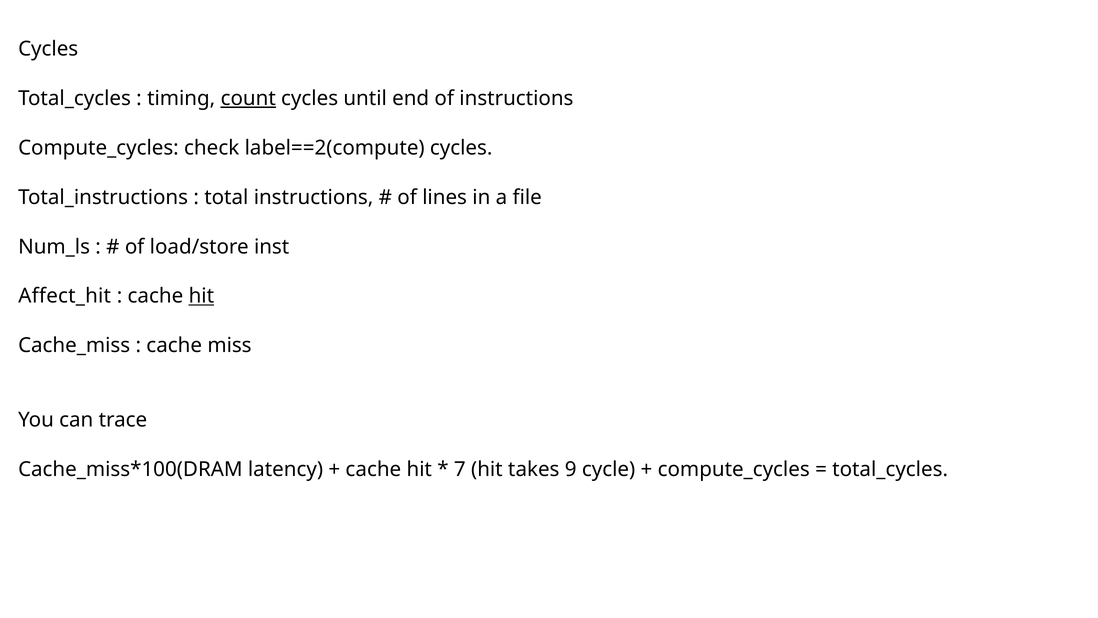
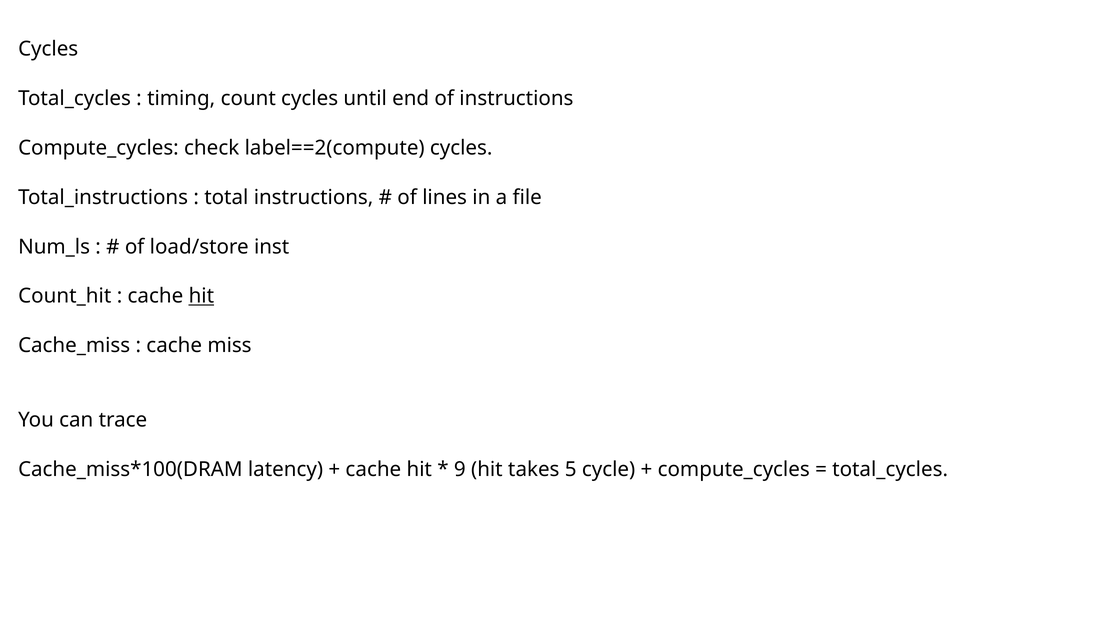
count underline: present -> none (248, 98)
Affect_hit: Affect_hit -> Count_hit (65, 296)
7: 7 -> 9 (460, 469)
9: 9 -> 5 (571, 469)
